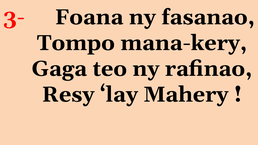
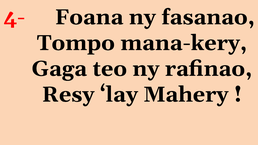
3-: 3- -> 4- (14, 17)
